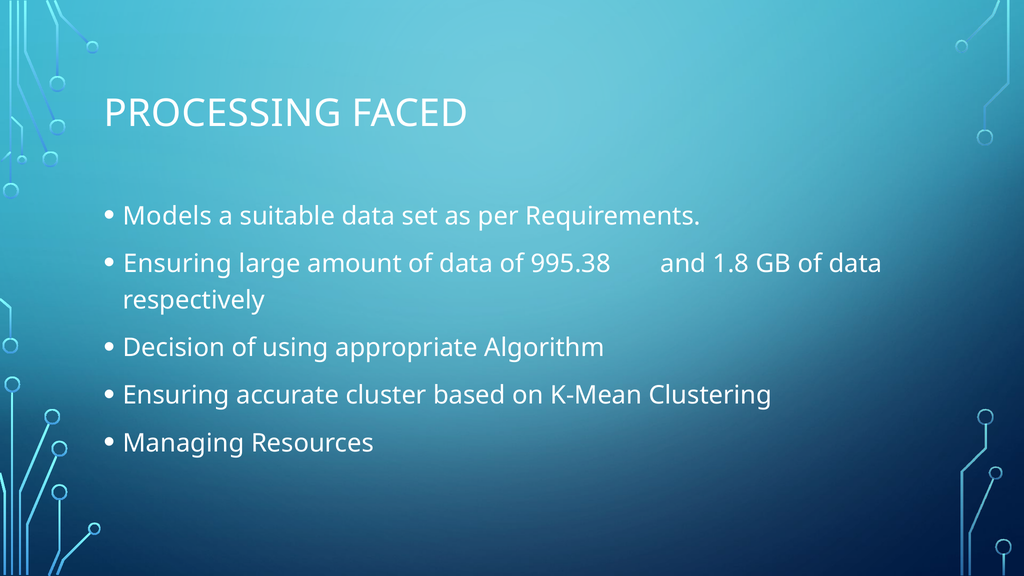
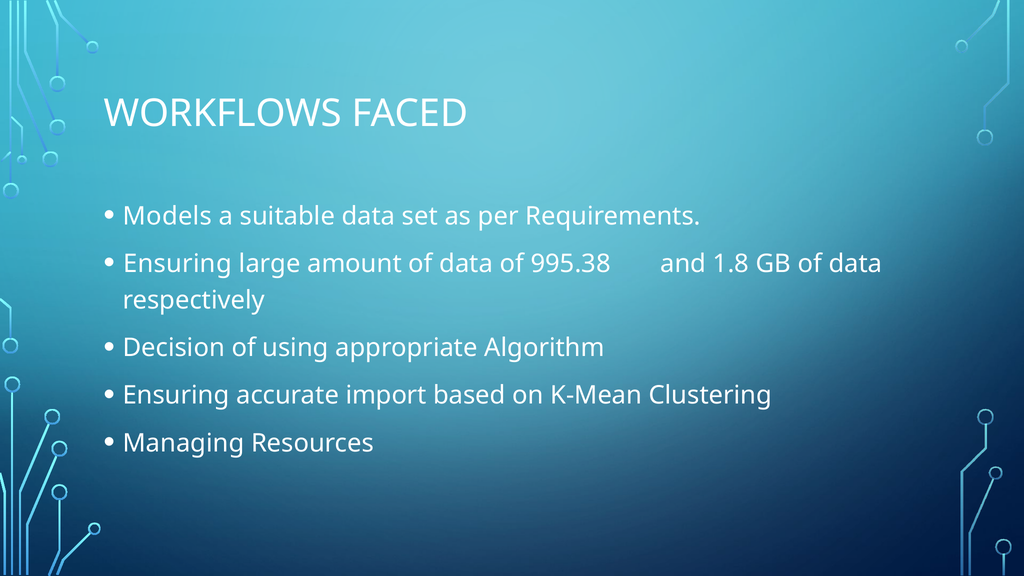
PROCESSING: PROCESSING -> WORKFLOWS (223, 114)
cluster: cluster -> import (386, 396)
